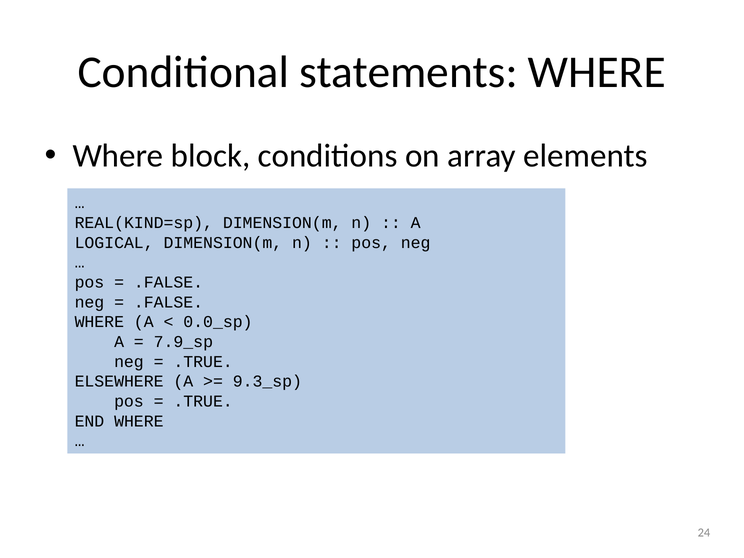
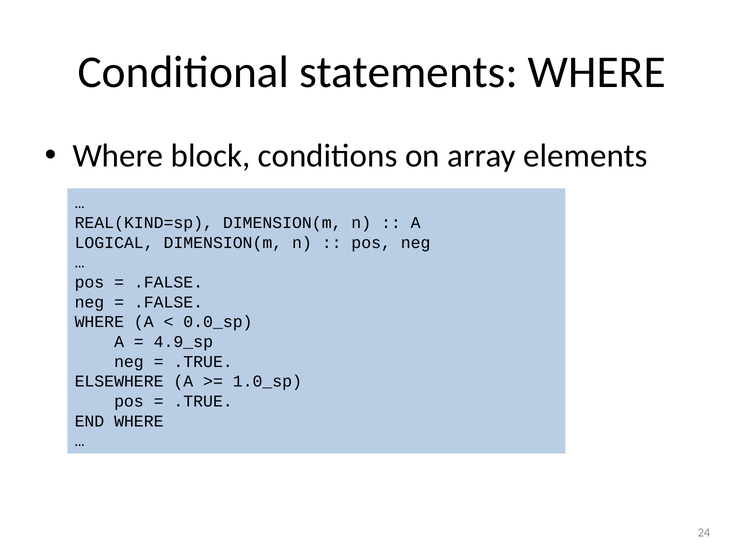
7.9_sp: 7.9_sp -> 4.9_sp (183, 342)
9.3_sp: 9.3_sp -> 1.0_sp (267, 382)
